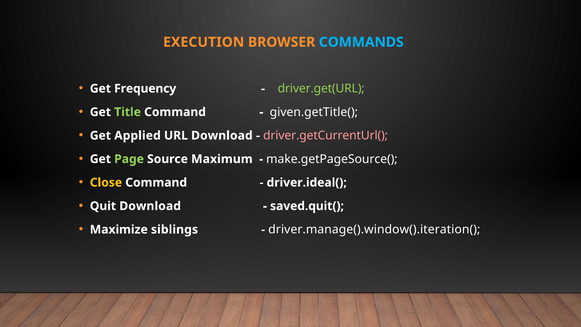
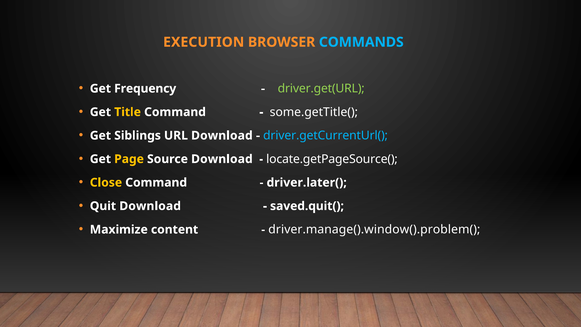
Title colour: light green -> yellow (128, 112)
given.getTitle(: given.getTitle( -> some.getTitle( (314, 112)
Applied: Applied -> Siblings (138, 135)
driver.getCurrentUrl( colour: pink -> light blue (325, 135)
Page colour: light green -> yellow (129, 159)
Source Maximum: Maximum -> Download (222, 159)
make.getPageSource(: make.getPageSource( -> locate.getPageSource( (332, 159)
driver.ideal(: driver.ideal( -> driver.later( (307, 182)
siblings: siblings -> content (175, 229)
driver.manage().window().iteration(: driver.manage().window().iteration( -> driver.manage().window().problem( (374, 229)
